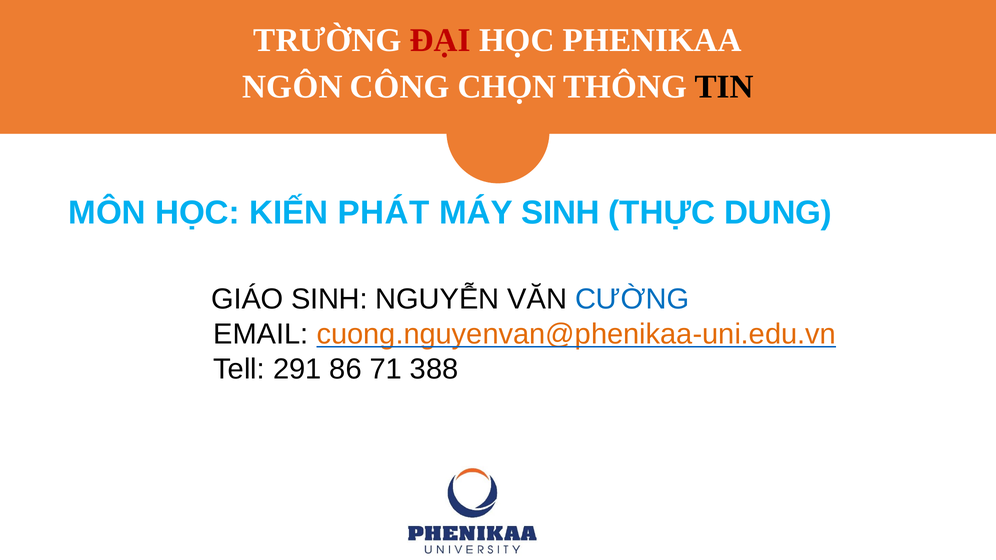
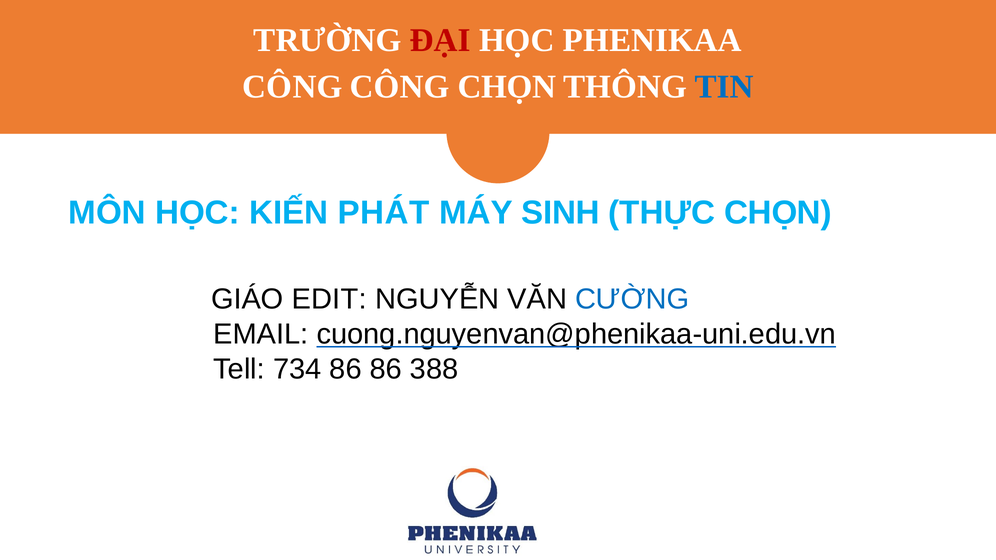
NGÔN: NGÔN -> CÔNG (292, 87)
TIN colour: black -> blue (724, 87)
THỰC DUNG: DUNG -> CHỌN (778, 213)
GIÁO SINH: SINH -> EDIT (329, 300)
cuong.nguyenvan@phenikaa-uni.edu.vn colour: orange -> black (576, 334)
291: 291 -> 734 (297, 369)
86 71: 71 -> 86 (386, 369)
